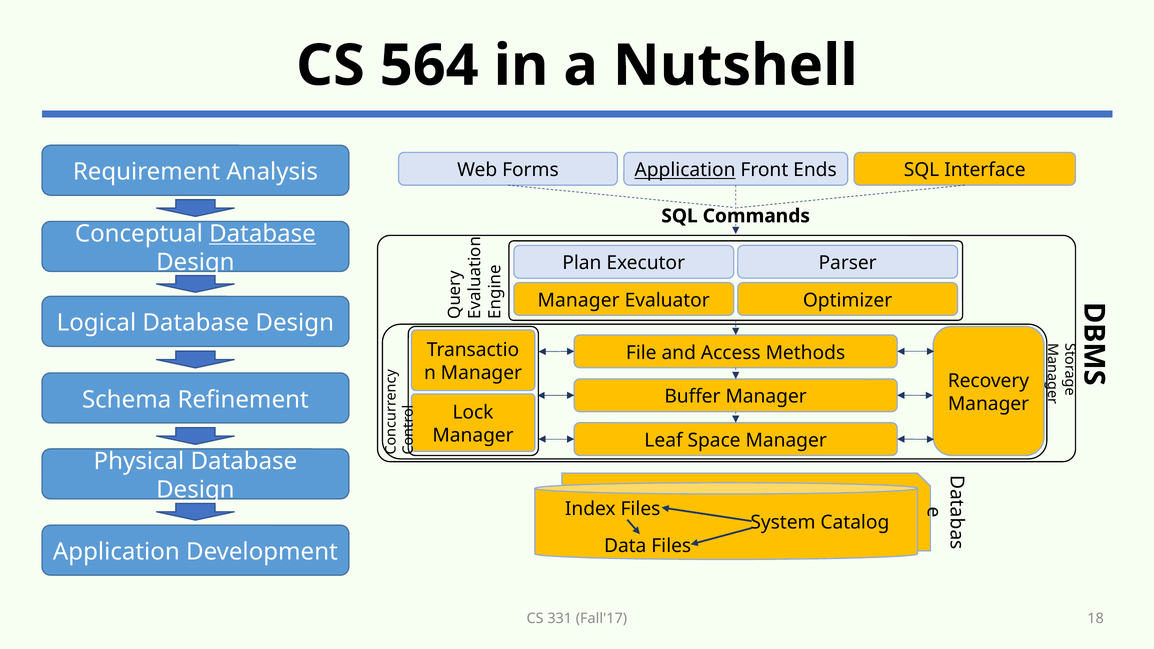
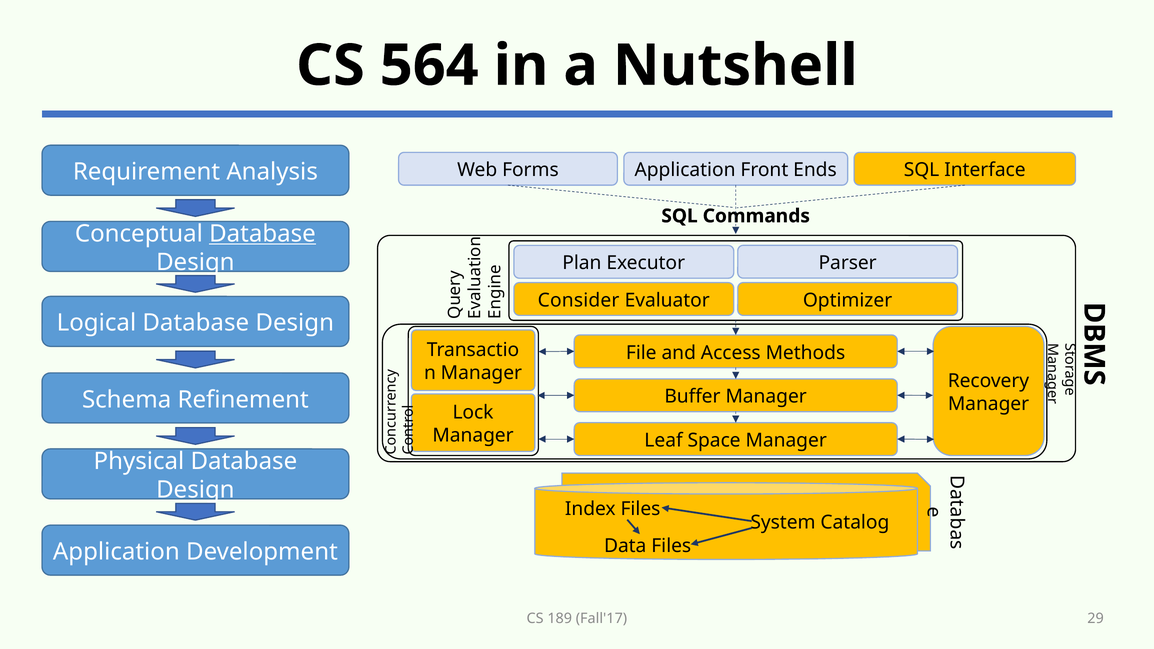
Application underline: present -> none (685, 170)
Manager: Manager -> Consider (579, 300)
331: 331 -> 189 (560, 619)
18: 18 -> 29 (1096, 619)
